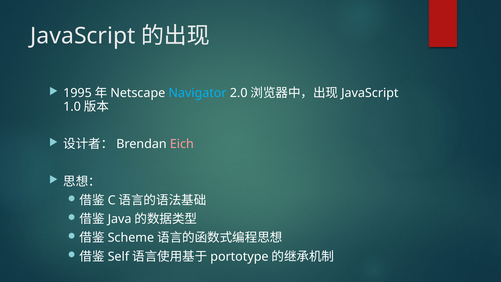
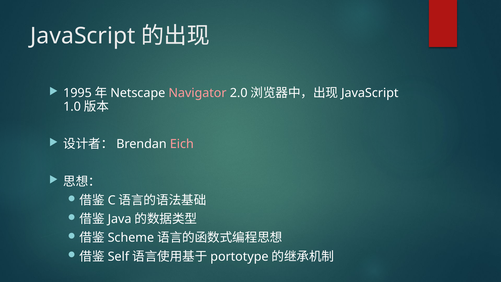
Navigator colour: light blue -> pink (198, 93)
